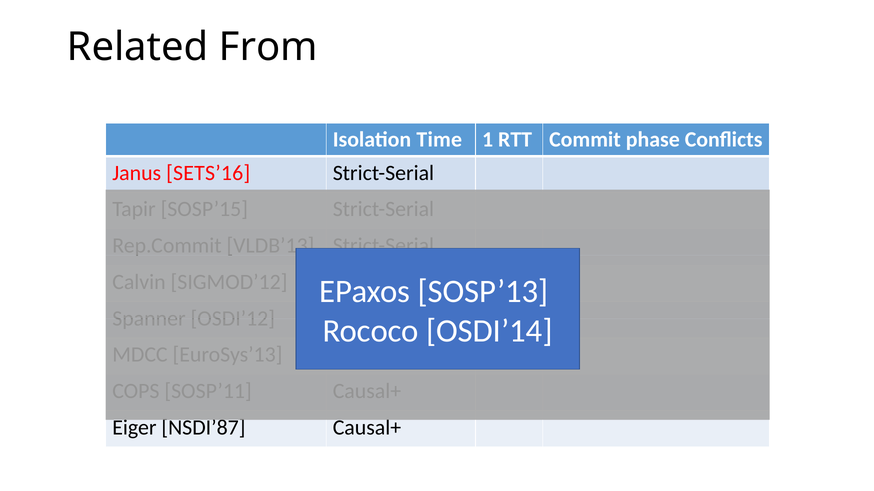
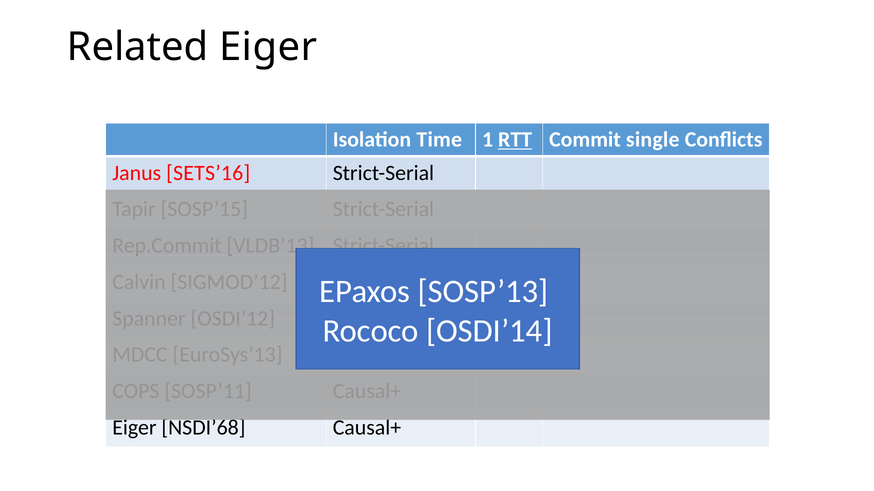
Related From: From -> Eiger (268, 47)
RTT underline: none -> present (515, 140)
phase: phase -> single (653, 140)
NSDI’87: NSDI’87 -> NSDI’68 (203, 428)
